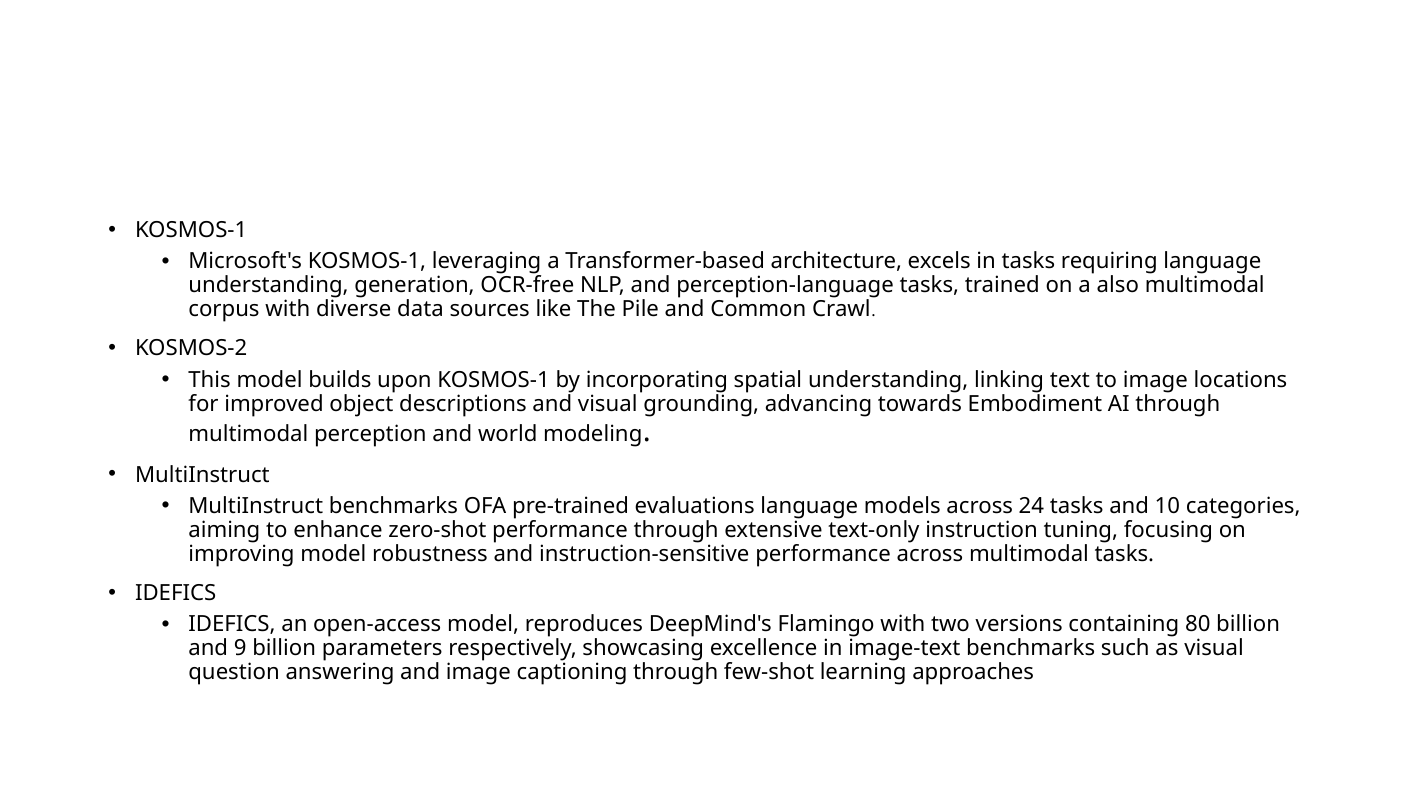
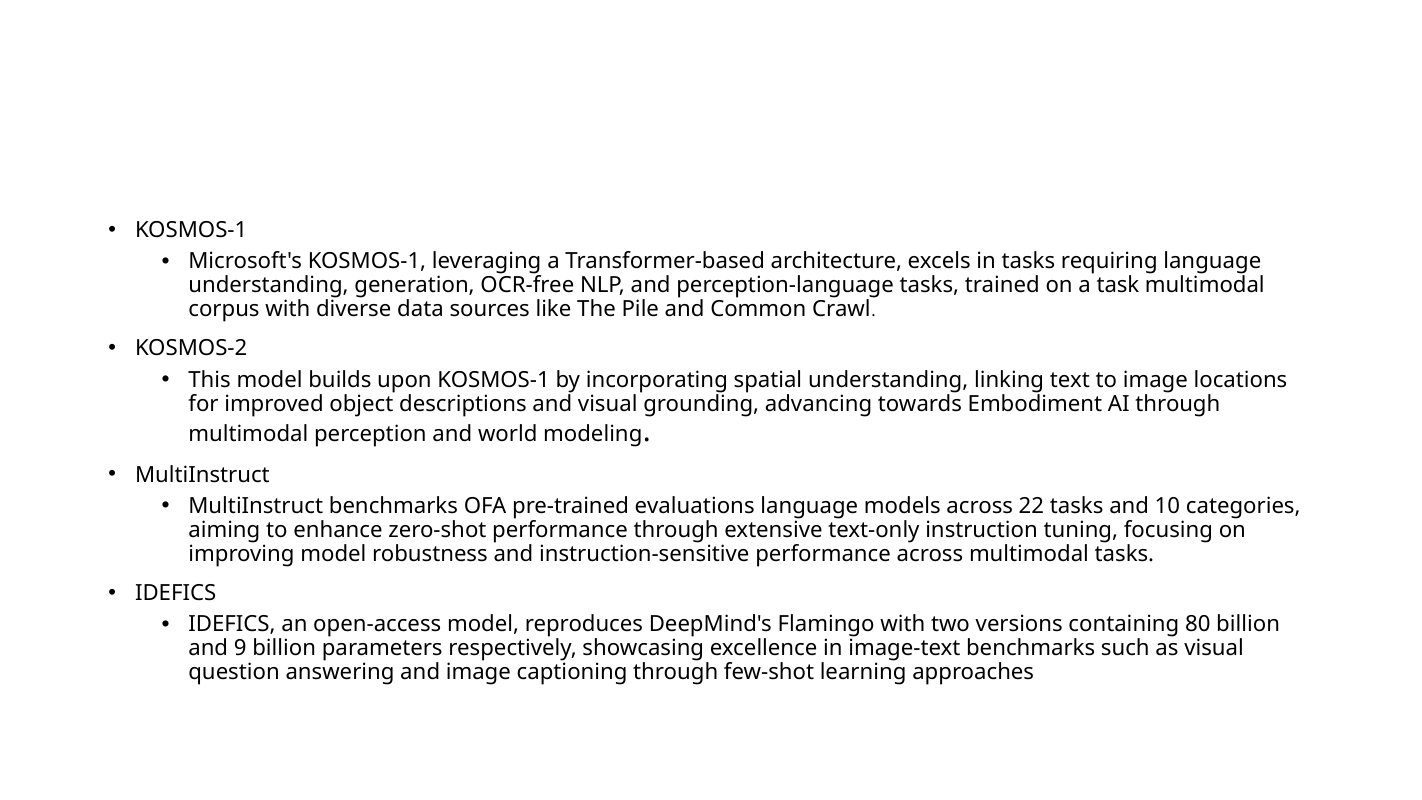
also: also -> task (1118, 286)
24: 24 -> 22 (1031, 506)
